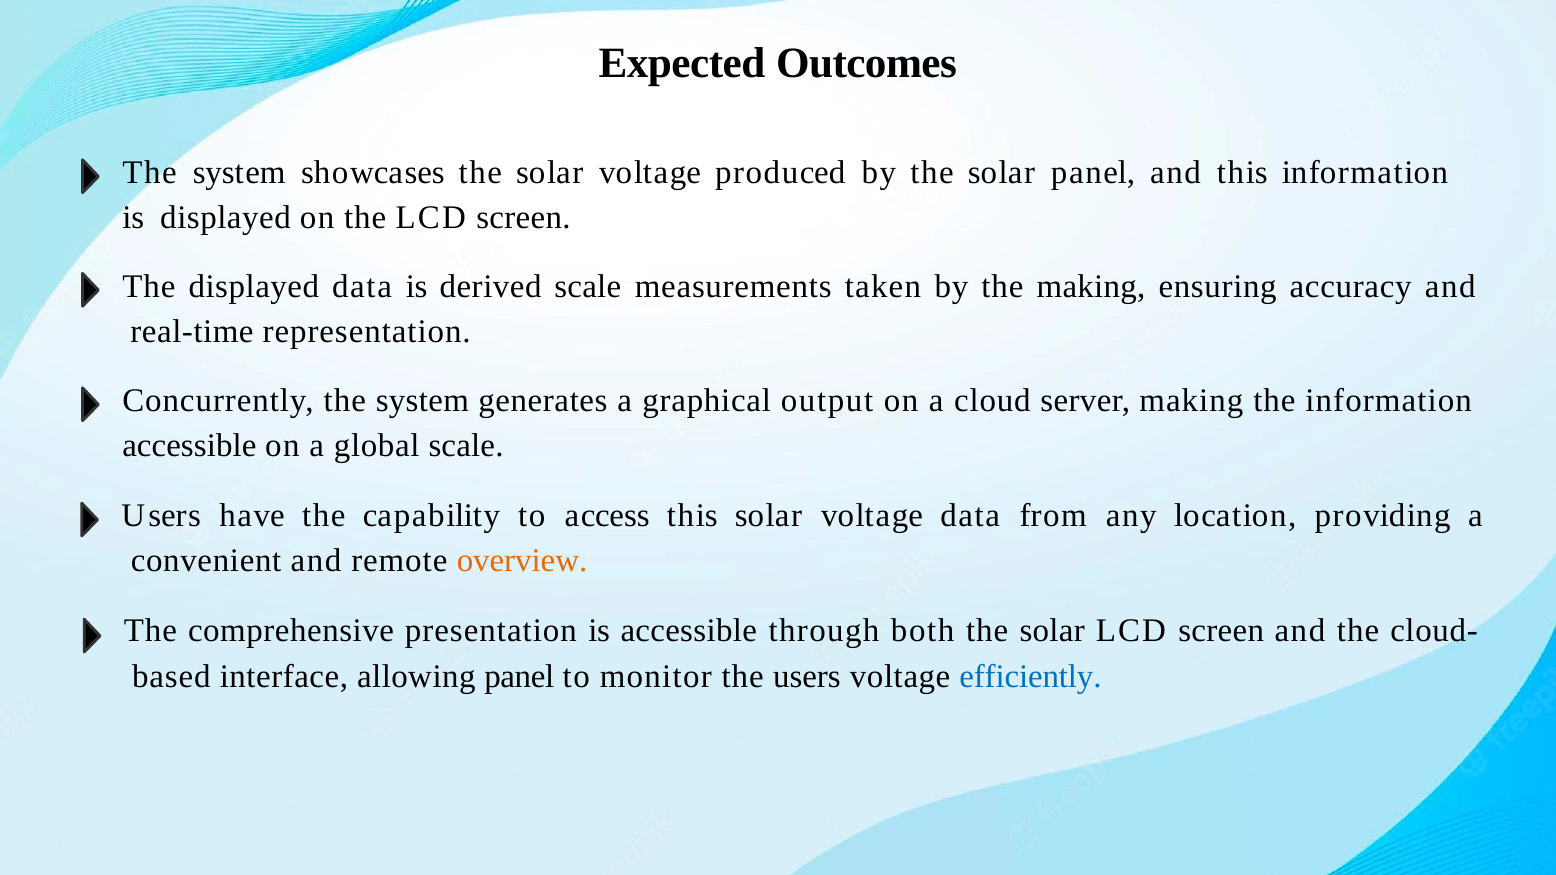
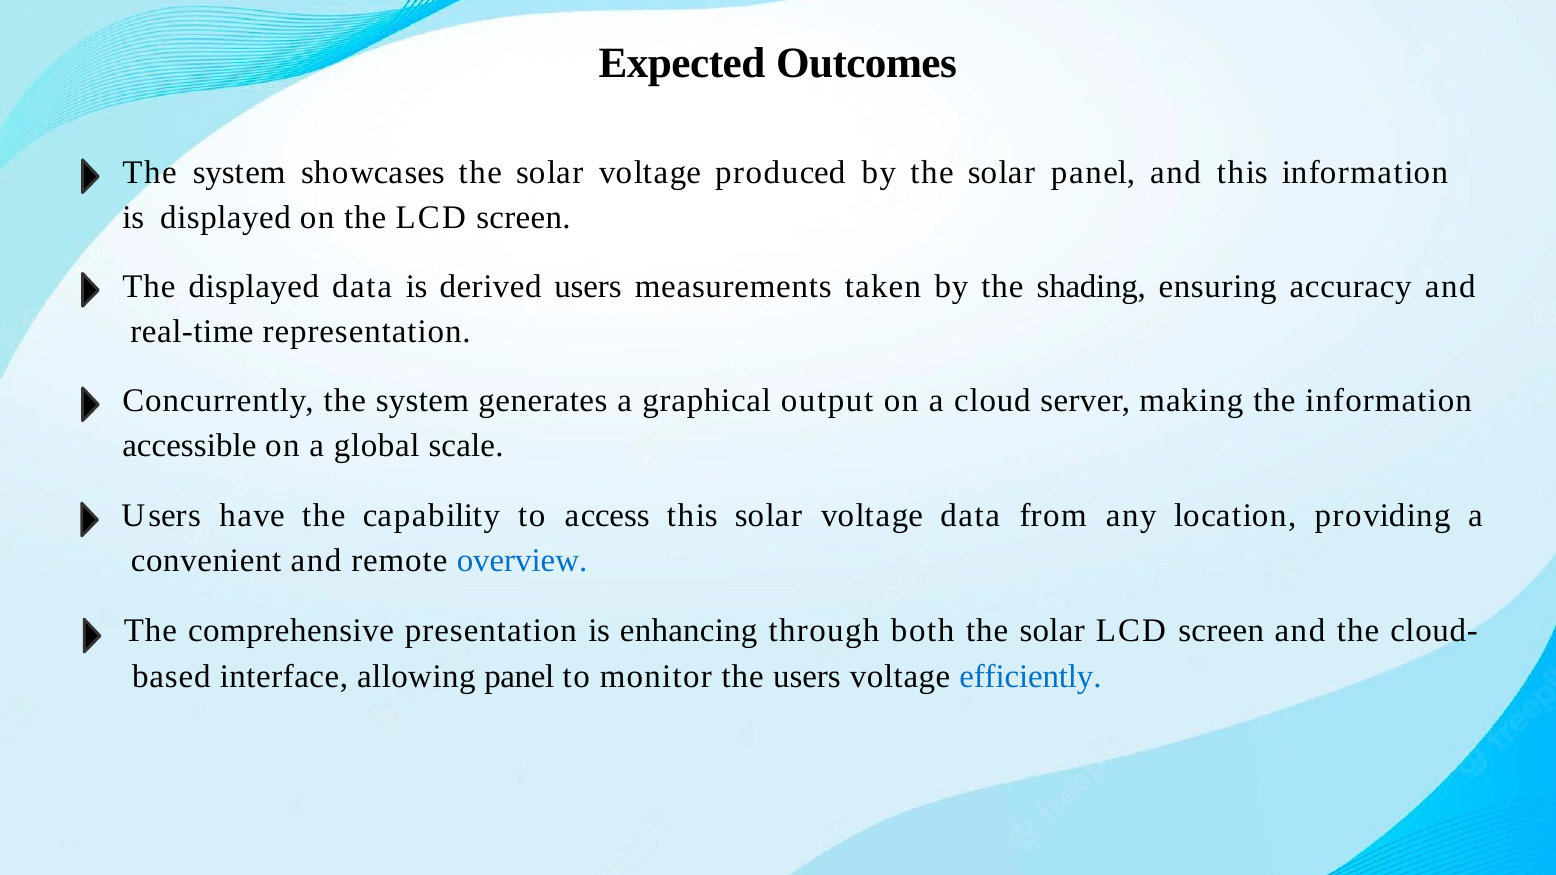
derived scale: scale -> users (588, 287)
the making: making -> shading (1091, 287)
overview colour: orange -> blue (522, 561)
is accessible: accessible -> enhancing (689, 631)
